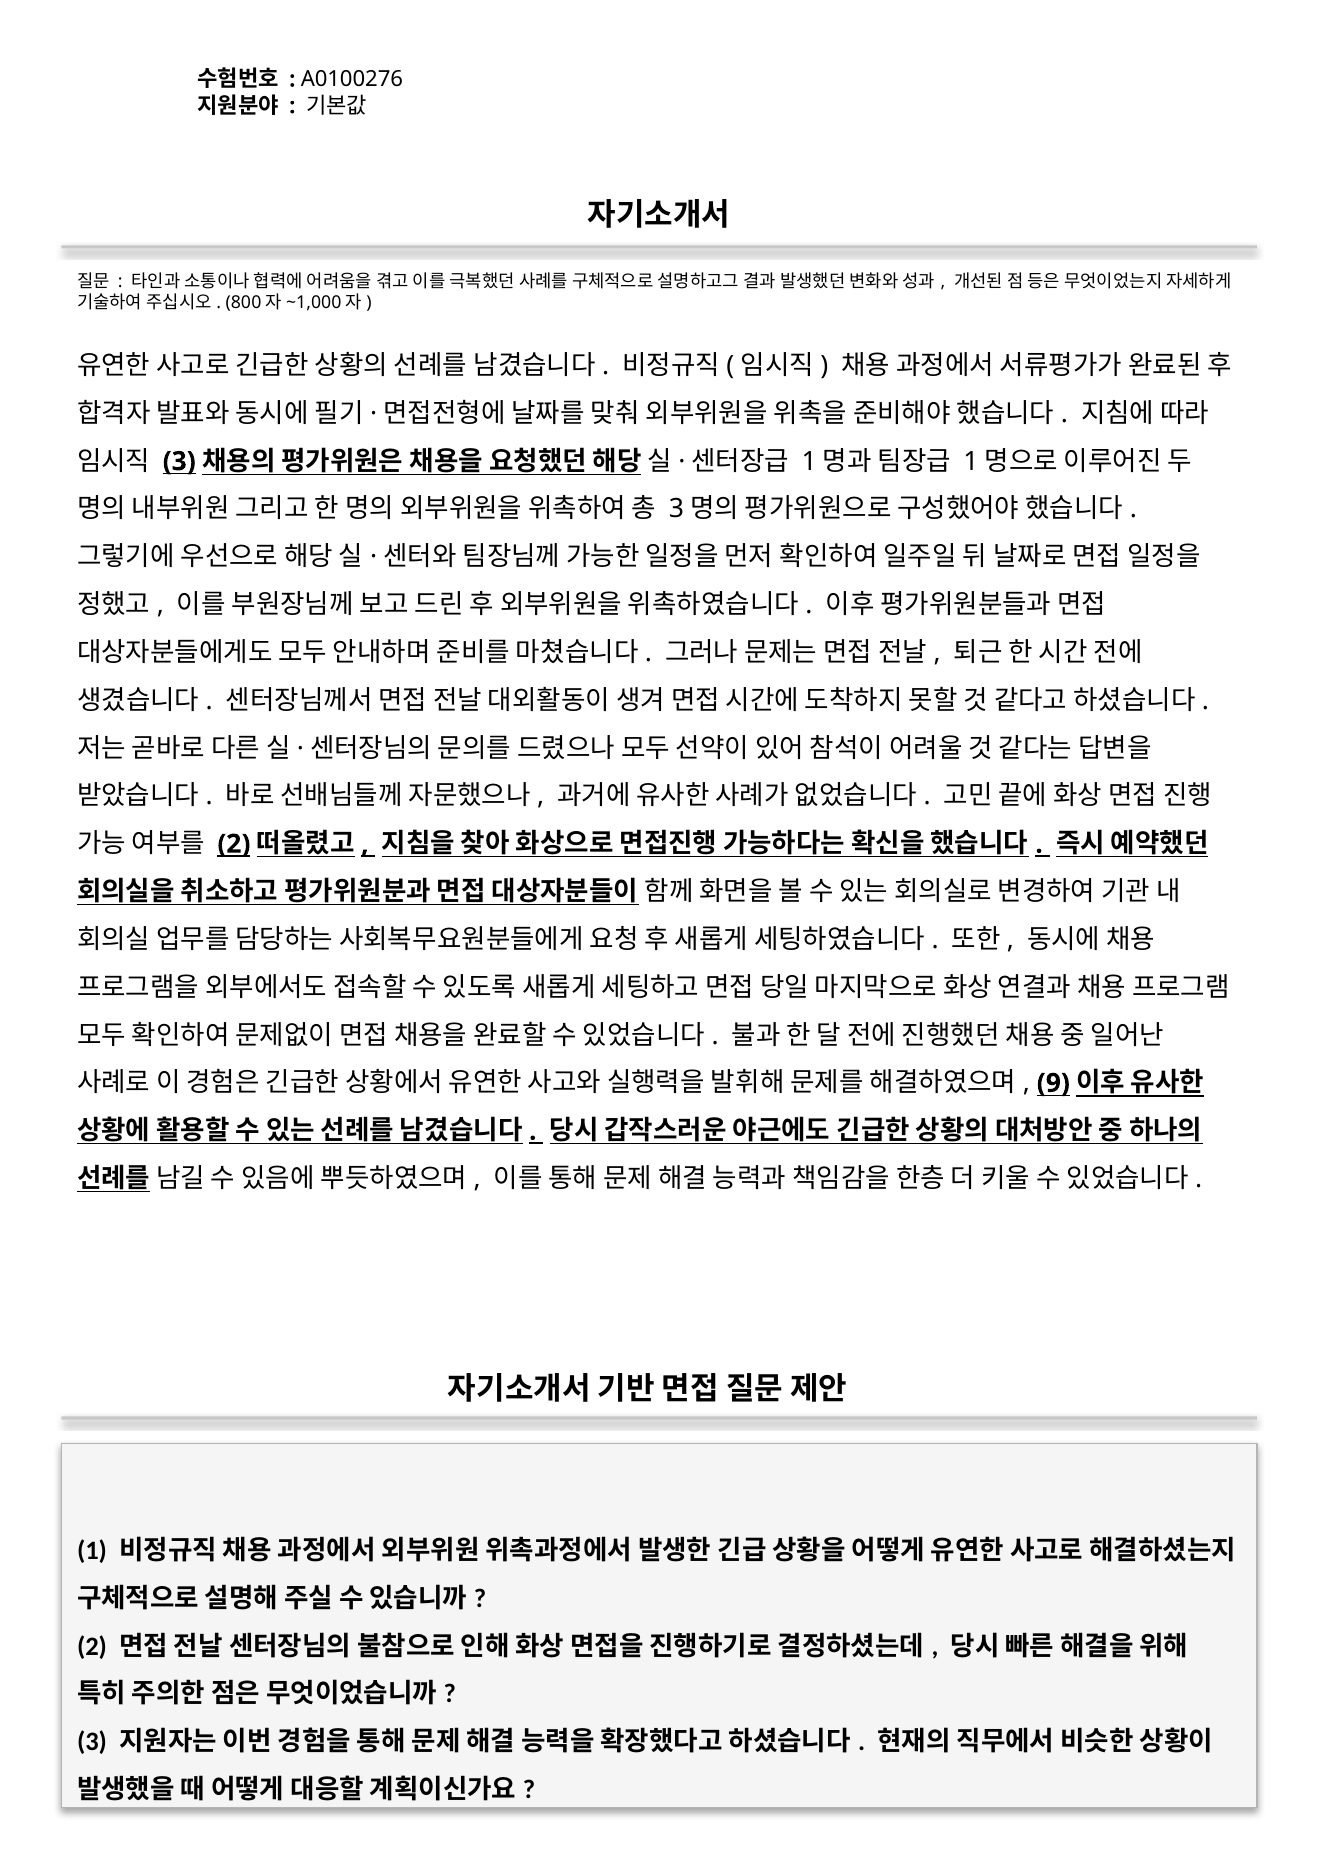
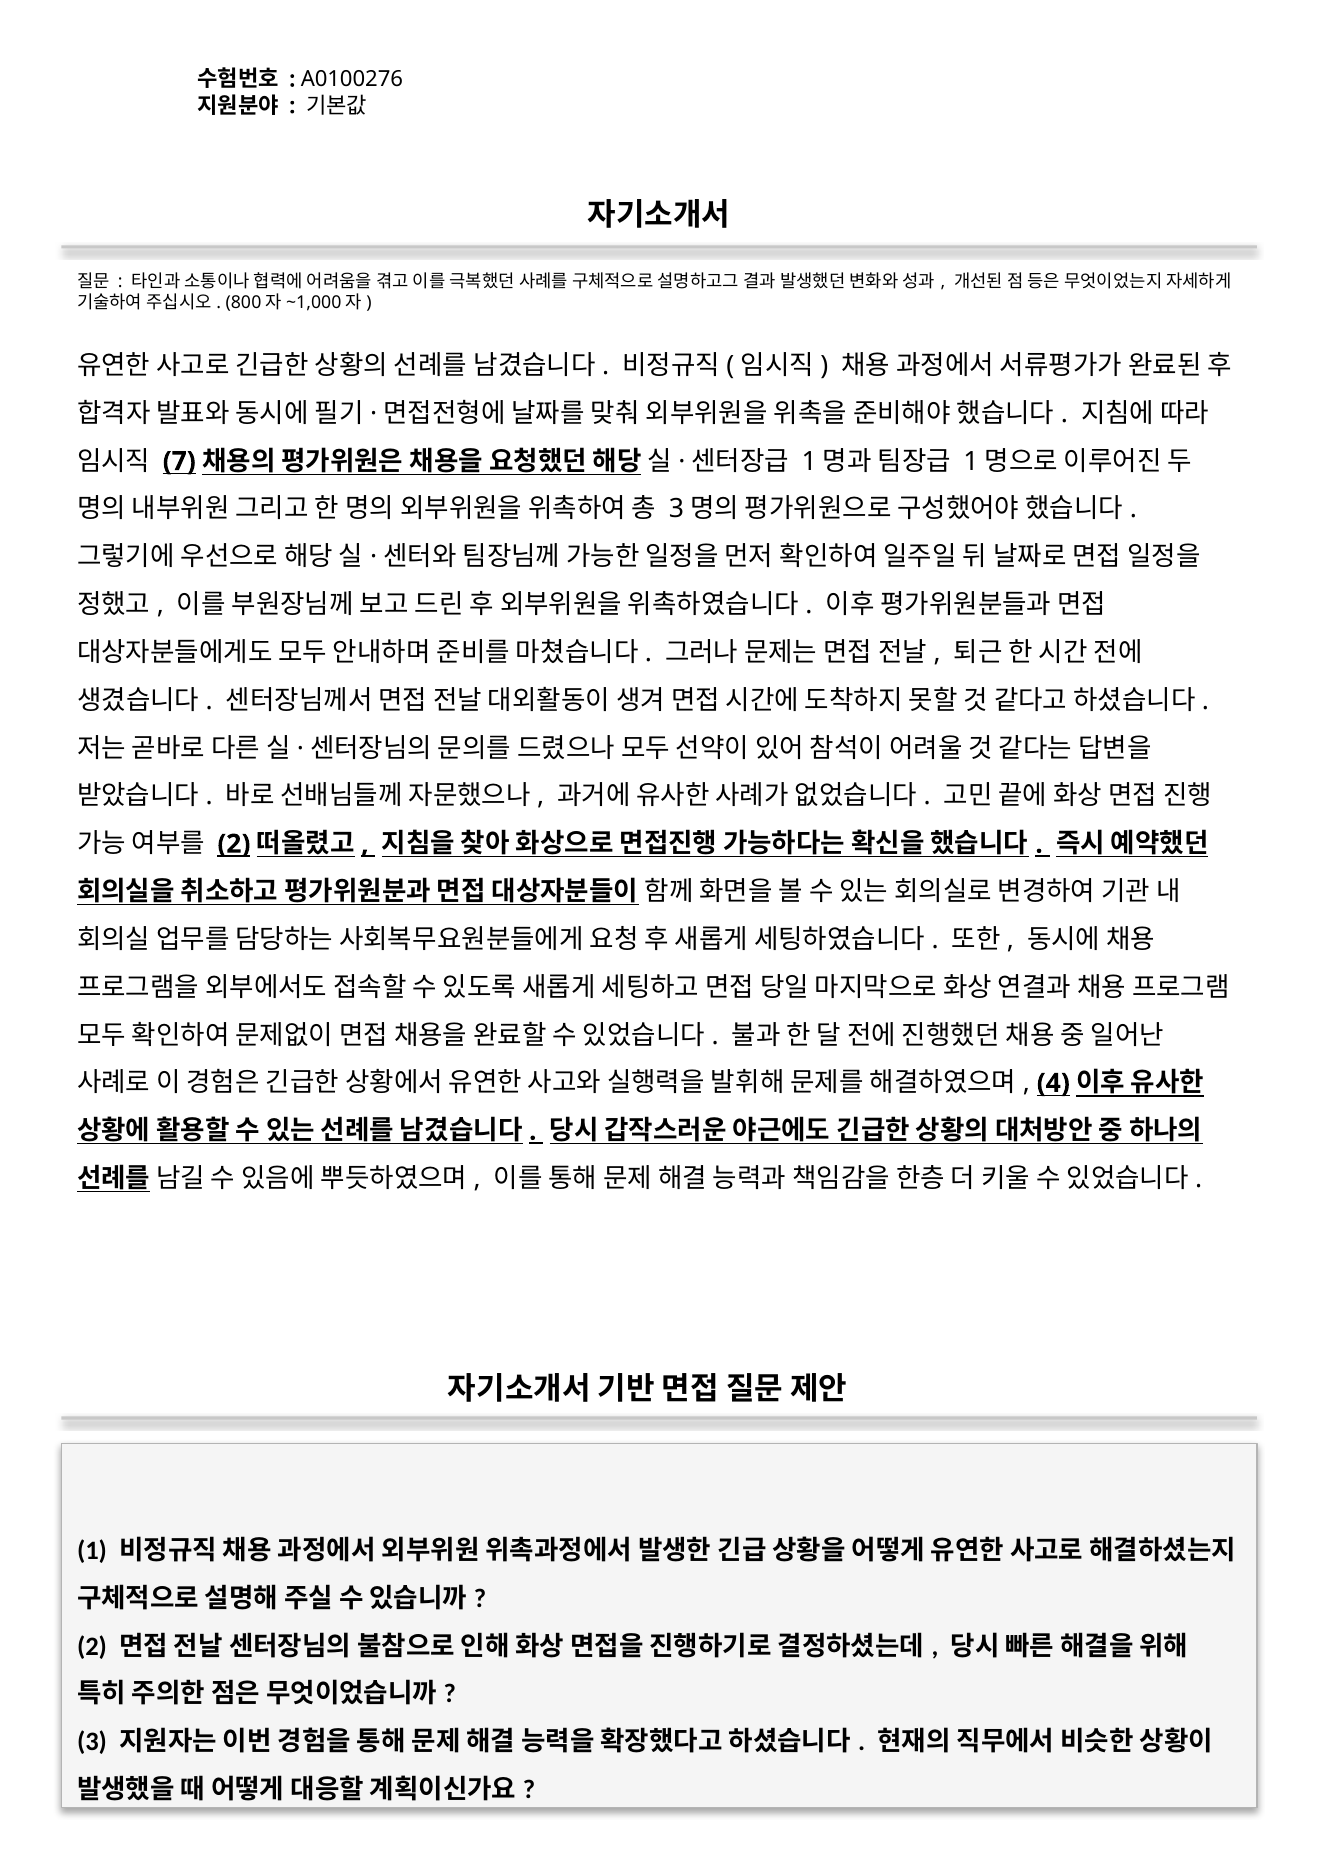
3: 3 -> 7 (179, 461)
9: 9 -> 4 (1053, 1083)
